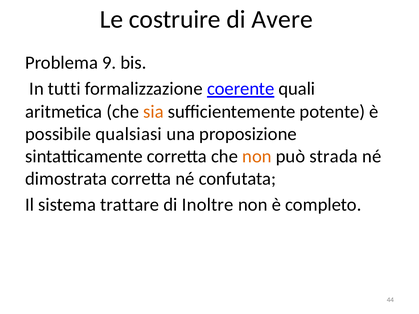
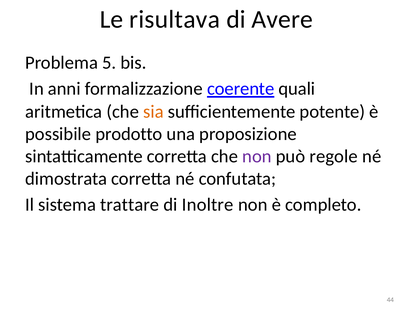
costruire: costruire -> risultava (175, 19)
9: 9 -> 5 (109, 63)
tutti: tutti -> anni (64, 89)
qualsiasi: qualsiasi -> prodotto (129, 134)
non colour: orange -> purple (257, 156)
strada: strada -> regole (334, 156)
